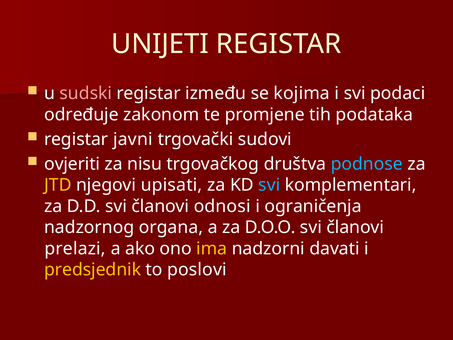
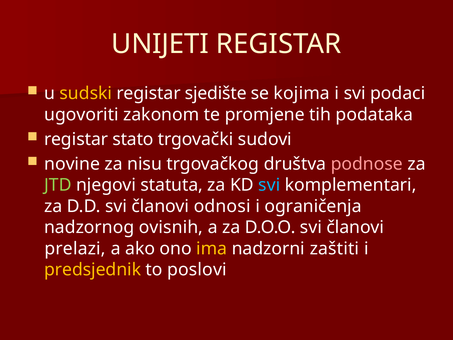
sudski colour: pink -> yellow (86, 93)
između: između -> sjedište (216, 93)
određuje: određuje -> ugovoriti (81, 114)
javni: javni -> stato (133, 139)
ovjeriti: ovjeriti -> novine (72, 164)
podnose colour: light blue -> pink (367, 164)
JTD colour: yellow -> light green (58, 185)
upisati: upisati -> statuta (172, 185)
organa: organa -> ovisnih (171, 227)
davati: davati -> zaštiti (334, 248)
